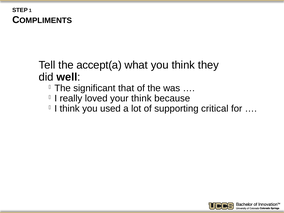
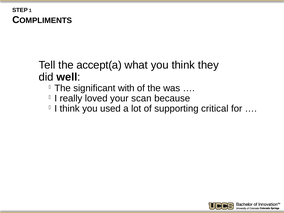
that: that -> with (126, 88)
your think: think -> scan (141, 98)
